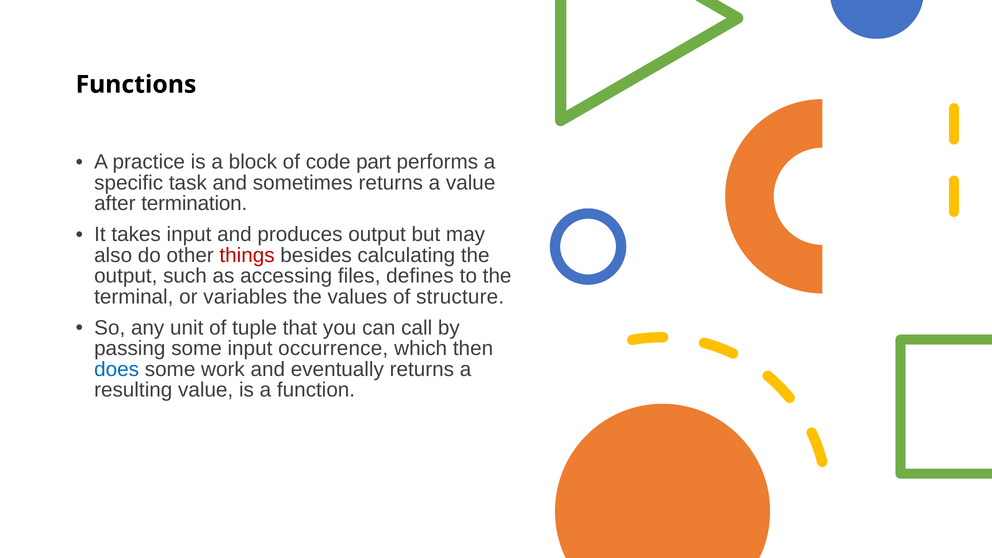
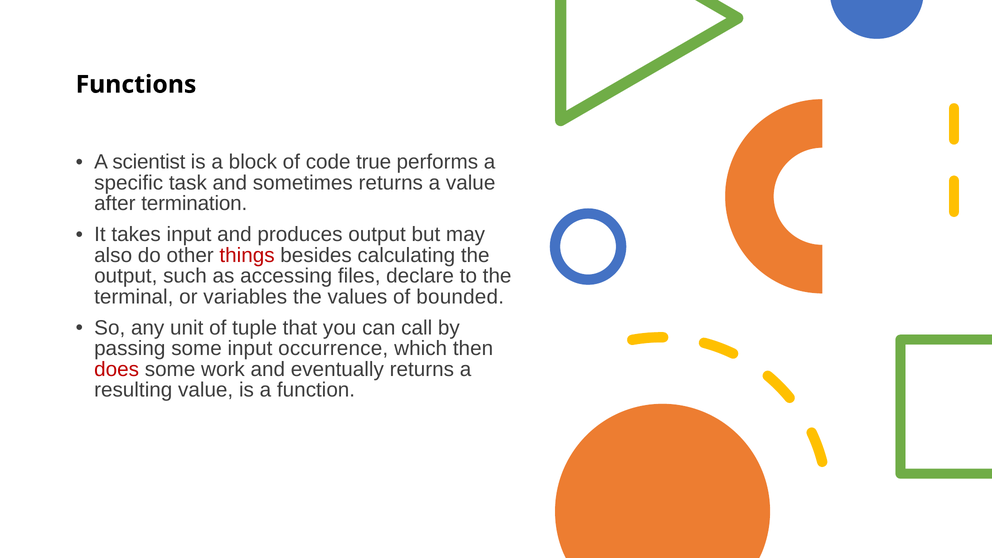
practice: practice -> scientist (149, 162)
part: part -> true (374, 162)
defines: defines -> declare (420, 276)
structure: structure -> bounded (460, 297)
does colour: blue -> red (117, 369)
